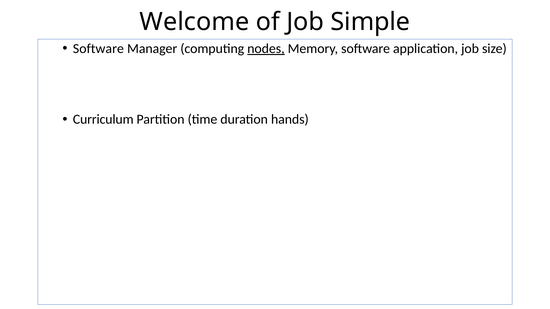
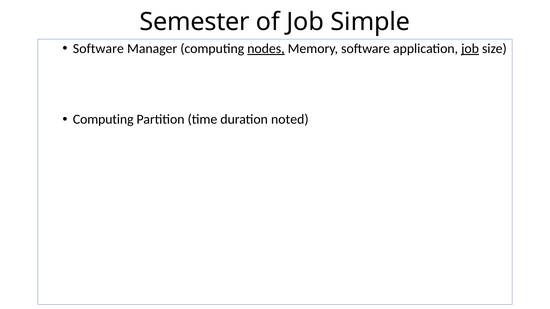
Welcome: Welcome -> Semester (195, 22)
job underline: none -> present (470, 49)
Curriculum: Curriculum -> Computing (103, 120)
hands: hands -> noted (290, 120)
